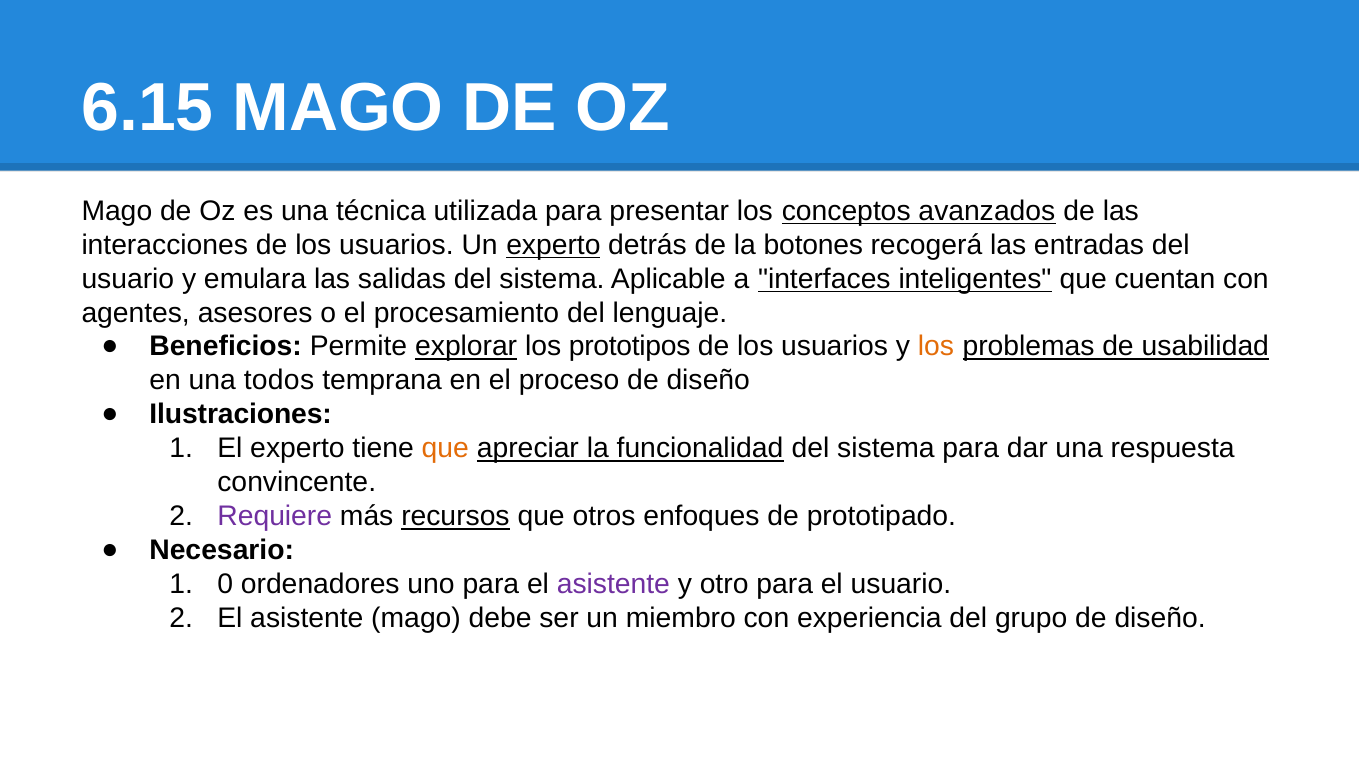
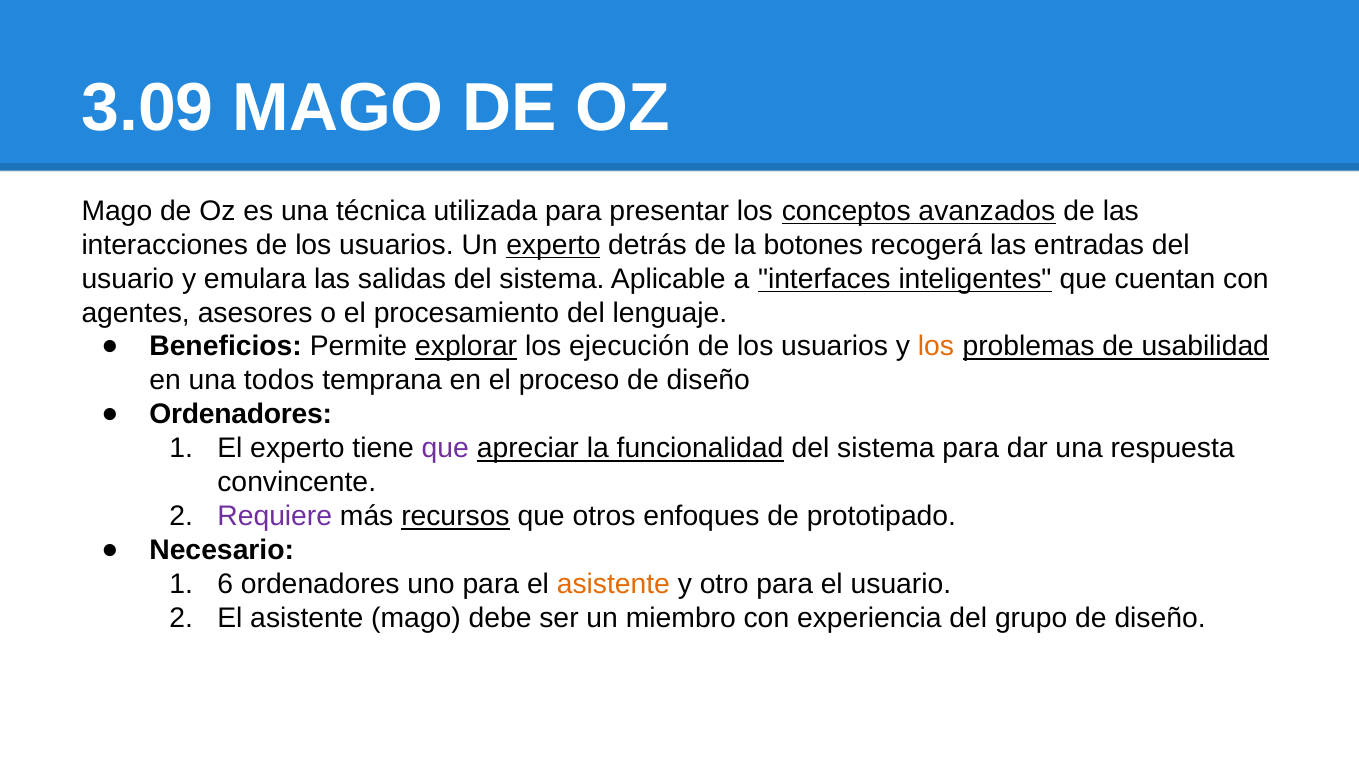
6.15: 6.15 -> 3.09 (148, 108)
prototipos: prototipos -> ejecución (629, 347)
Ilustraciones: Ilustraciones -> Ordenadores (241, 415)
que colour: orange -> purple (445, 449)
0: 0 -> 6 (225, 585)
asistente colour: purple -> orange (613, 585)
